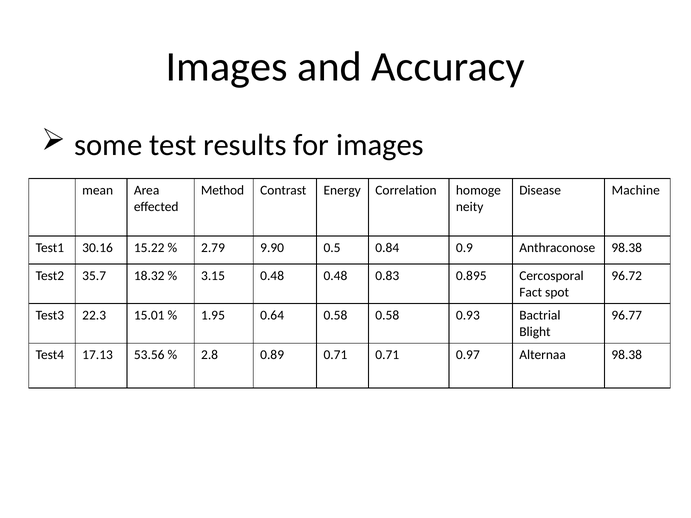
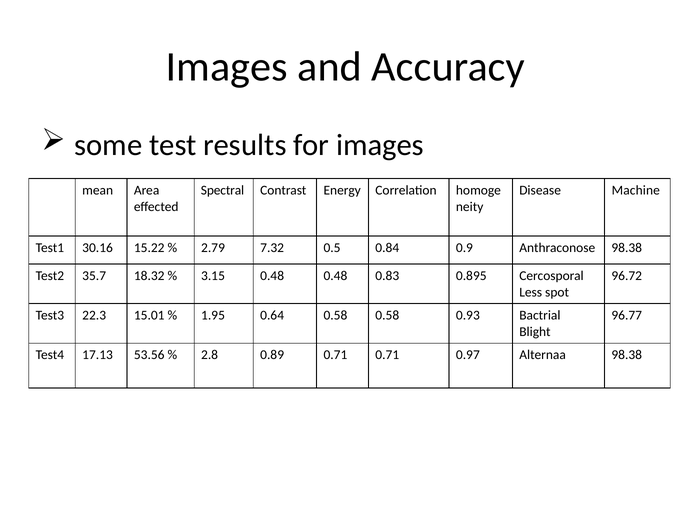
Method: Method -> Spectral (222, 190)
9.90: 9.90 -> 7.32 (272, 248)
Fact: Fact -> Less (531, 292)
